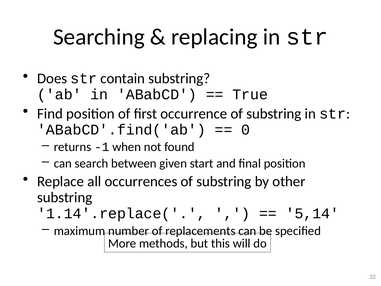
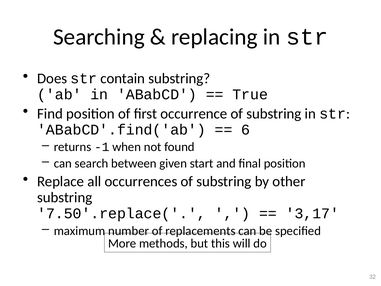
0: 0 -> 6 (246, 130)
1.14'.replace(: 1.14'.replace( -> 7.50'.replace( (121, 213)
5,14: 5,14 -> 3,17 (312, 213)
